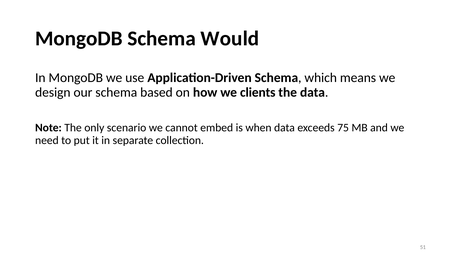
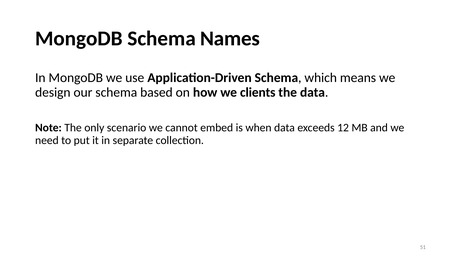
Would: Would -> Names (230, 39)
75: 75 -> 12 (343, 128)
